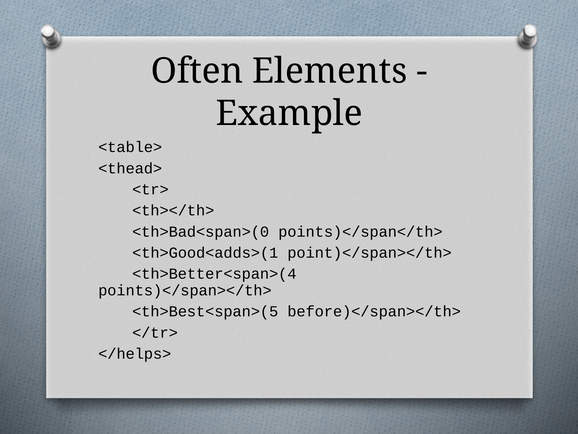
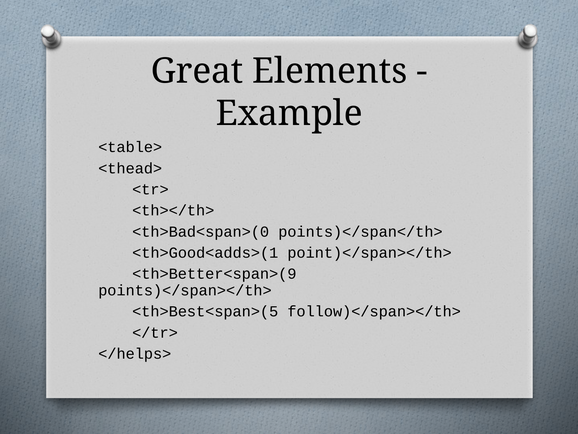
Often: Often -> Great (197, 71)
<th>Better<span>(4: <th>Better<span>(4 -> <th>Better<span>(9 (214, 274)
before)</span></th>: before)</span></th> -> follow)</span></th> (374, 311)
